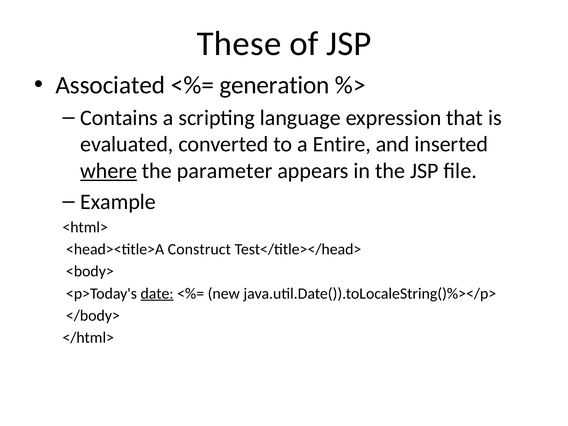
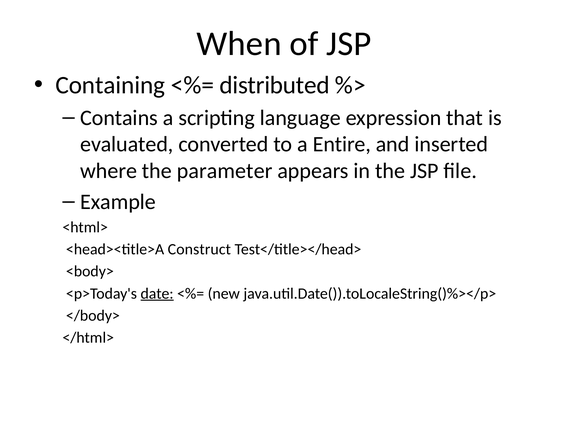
These: These -> When (239, 44)
Associated: Associated -> Containing (110, 85)
generation: generation -> distributed (275, 85)
where underline: present -> none (109, 171)
